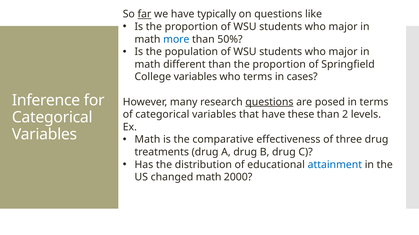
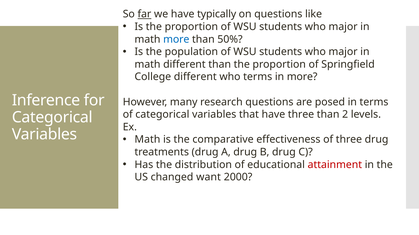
College variables: variables -> different (195, 77)
in cases: cases -> more (302, 77)
questions underline: present -> none (269, 102)
have these: these -> three (301, 115)
attainment colour: blue -> red (335, 165)
changed math: math -> want (209, 178)
